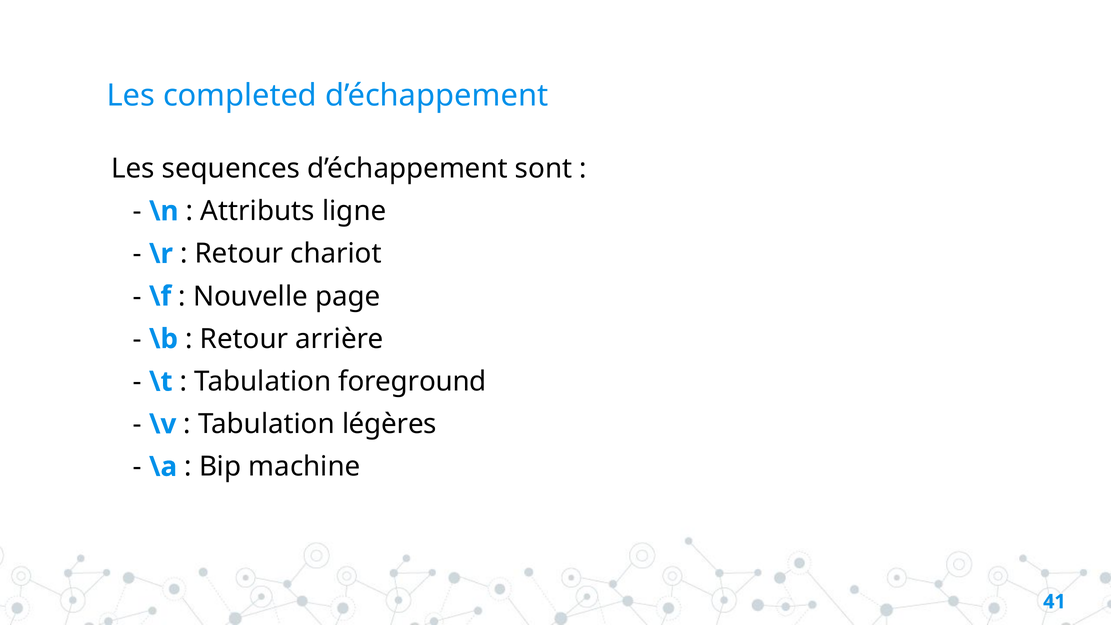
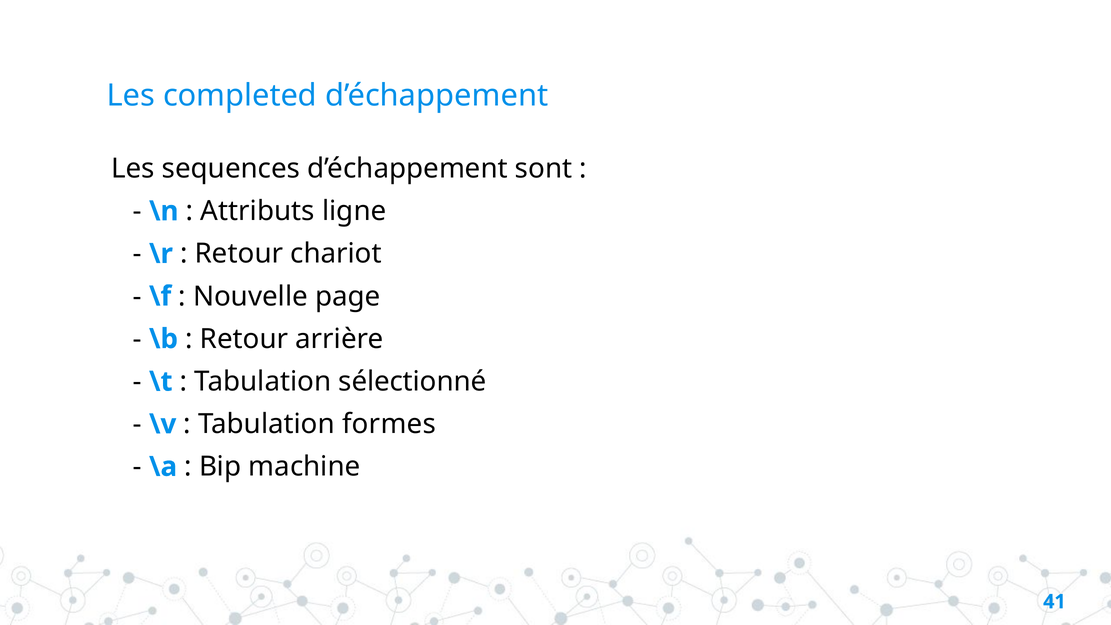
foreground: foreground -> sélectionné (412, 382)
légères: légères -> formes (389, 424)
